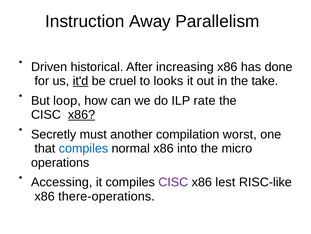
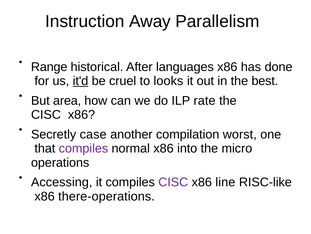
Driven: Driven -> Range (49, 67)
increasing: increasing -> languages (185, 67)
take: take -> best (265, 81)
loop: loop -> area (67, 100)
x86 underline: present -> none (81, 114)
must: must -> case (93, 134)
compiles colour: blue -> purple (83, 148)
lest: lest -> line (225, 182)
